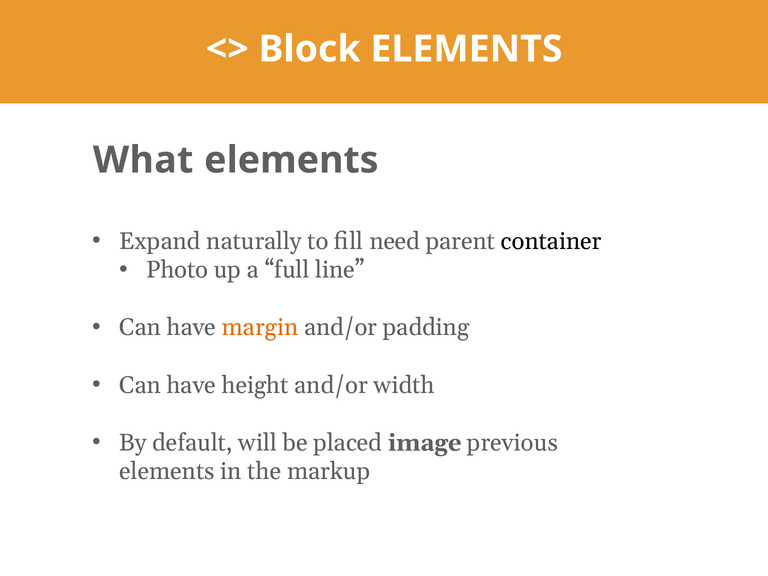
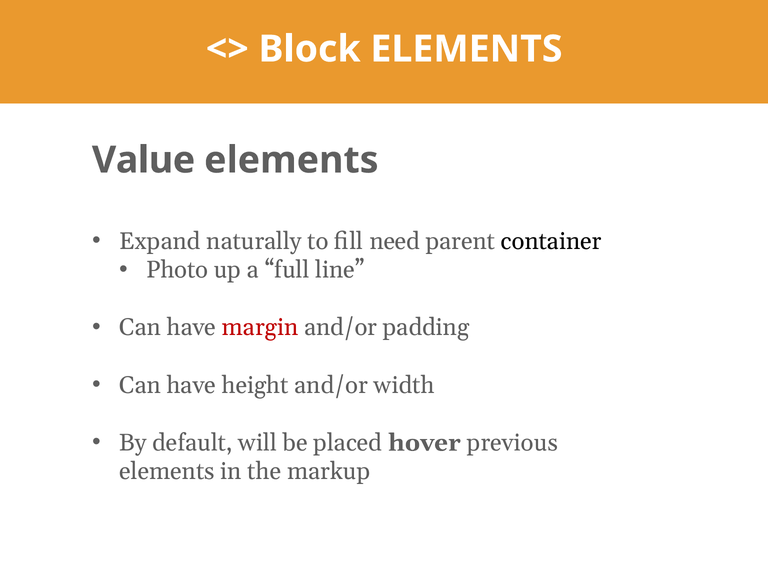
What: What -> Value (144, 160)
margin colour: orange -> red (260, 328)
image: image -> hover (424, 443)
